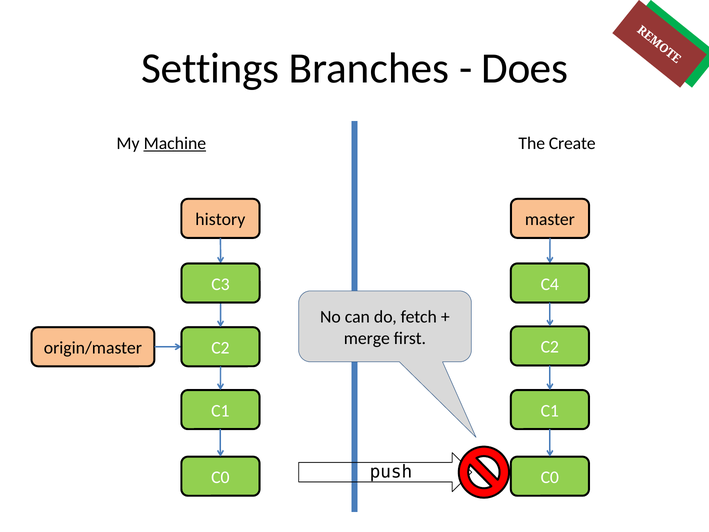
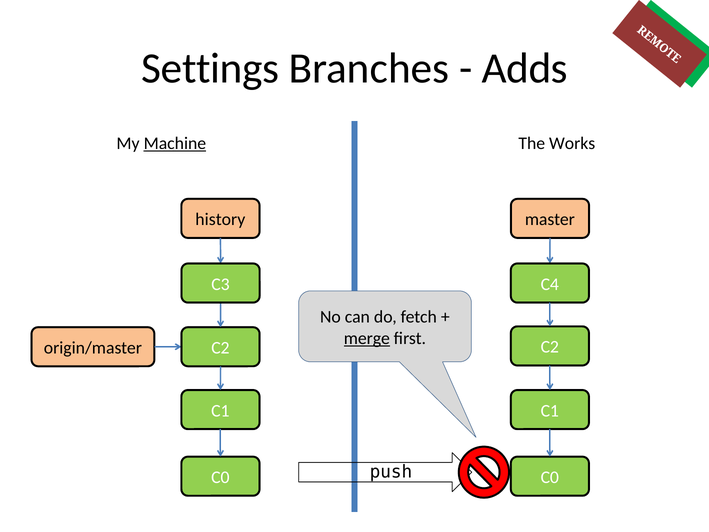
Does: Does -> Adds (525, 69)
Create: Create -> Works (572, 143)
merge underline: none -> present (367, 338)
